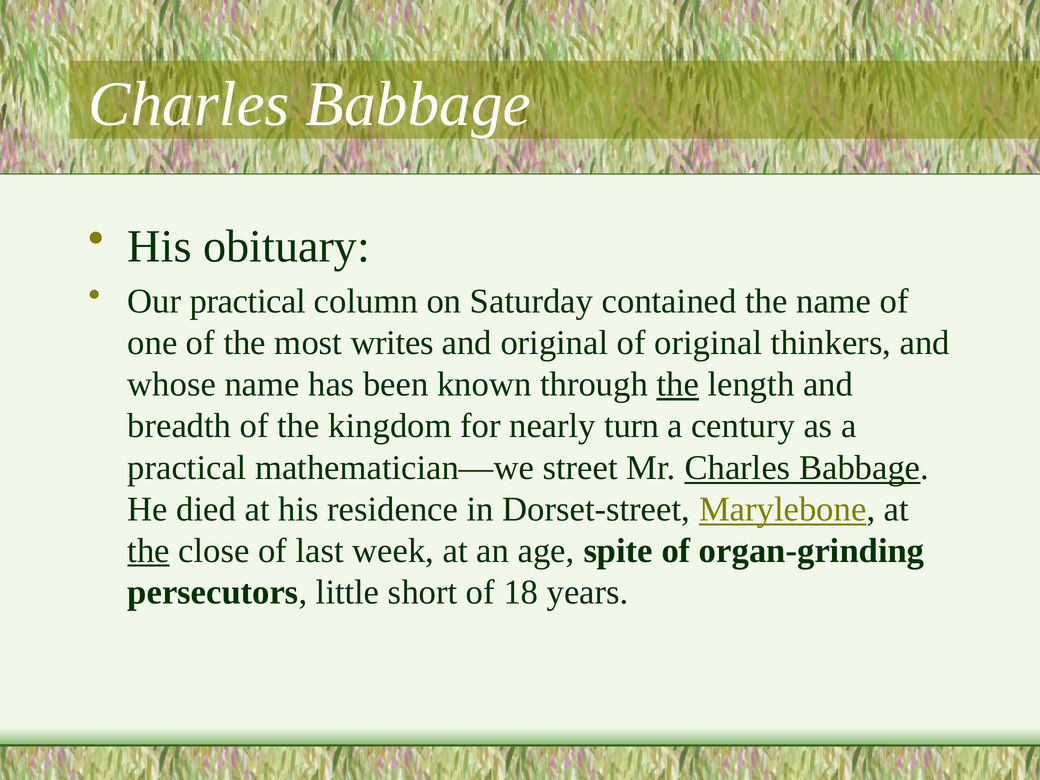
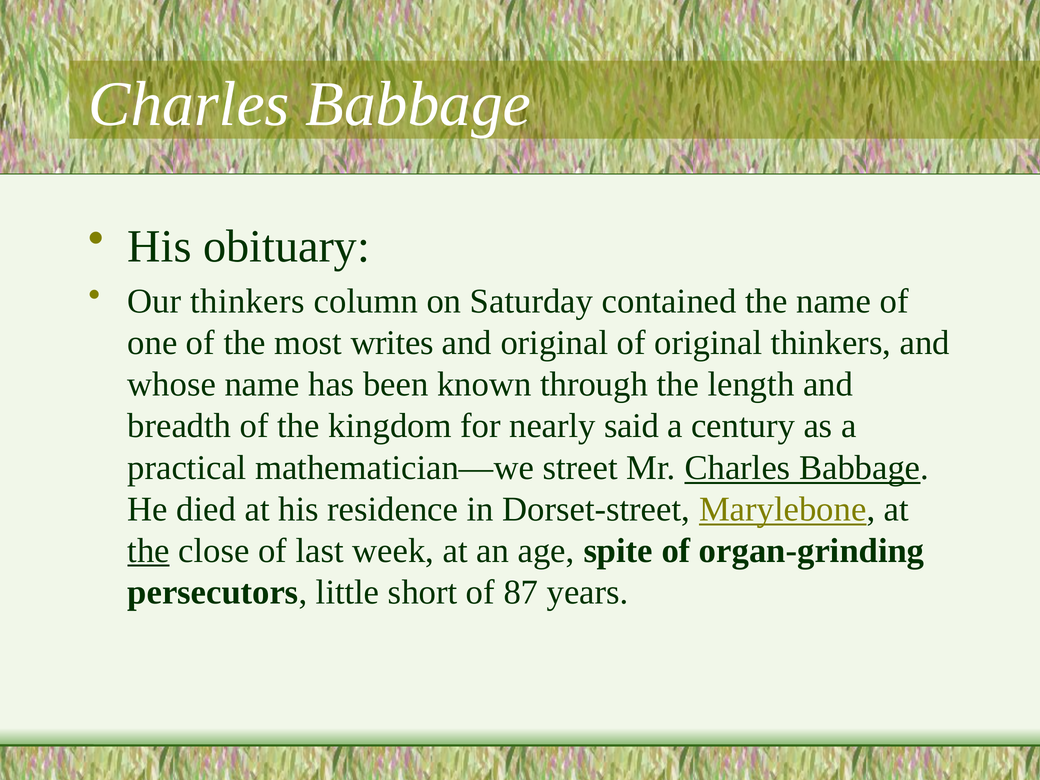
Our practical: practical -> thinkers (247, 301)
the underline: present -> none (678, 384)
turn: turn -> said (632, 426)
18: 18 -> 87 (521, 592)
